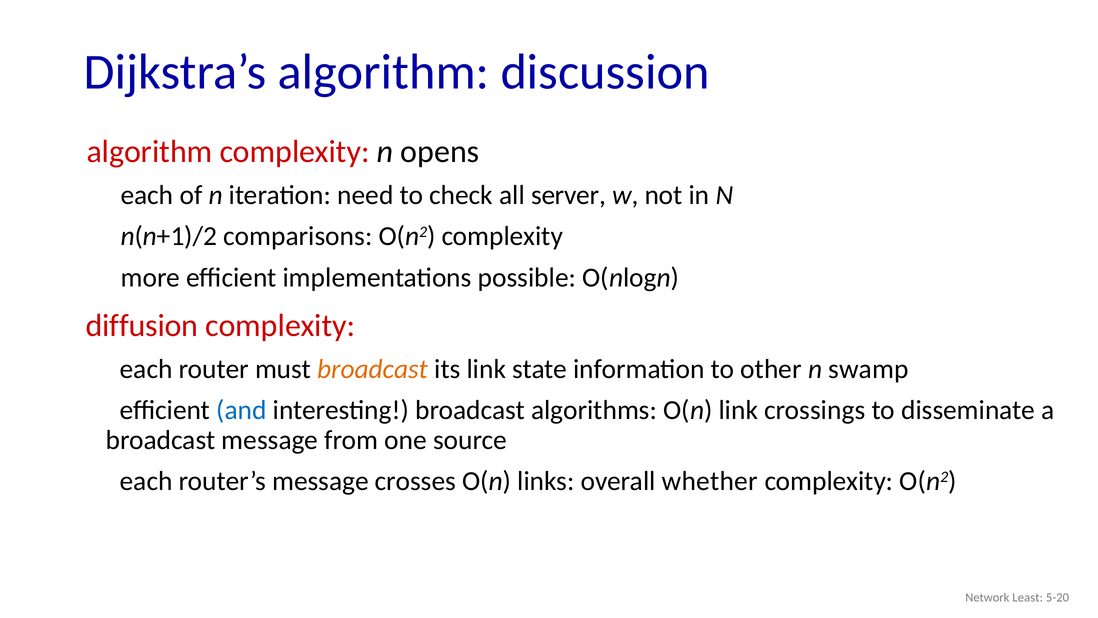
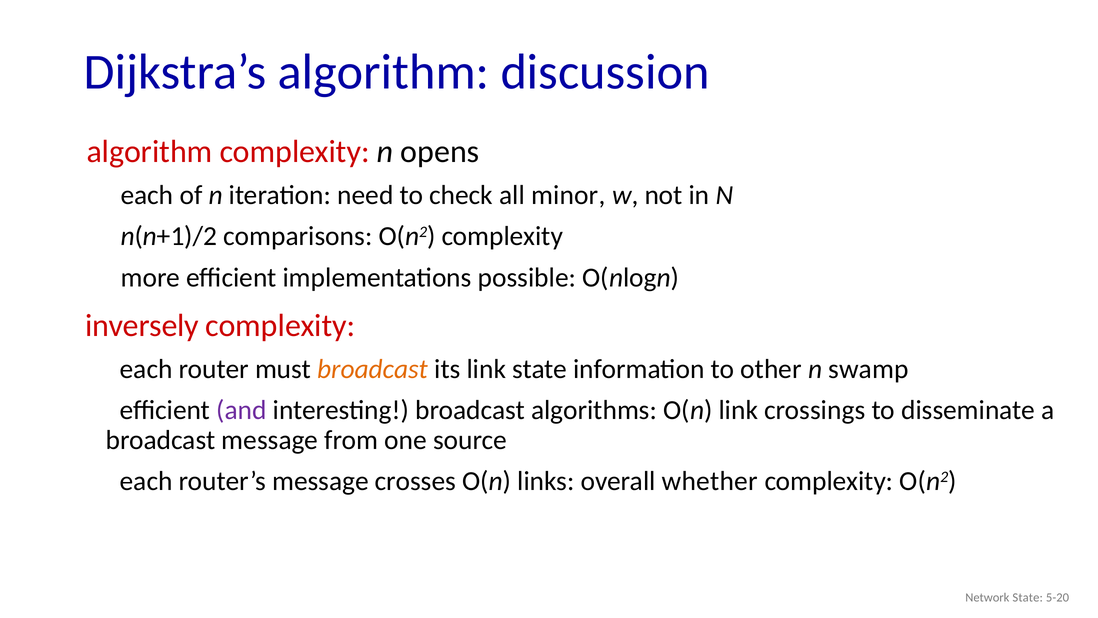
server: server -> minor (568, 195)
diffusion: diffusion -> inversely (142, 325)
and colour: blue -> purple (241, 410)
Network Least: Least -> State (1028, 597)
